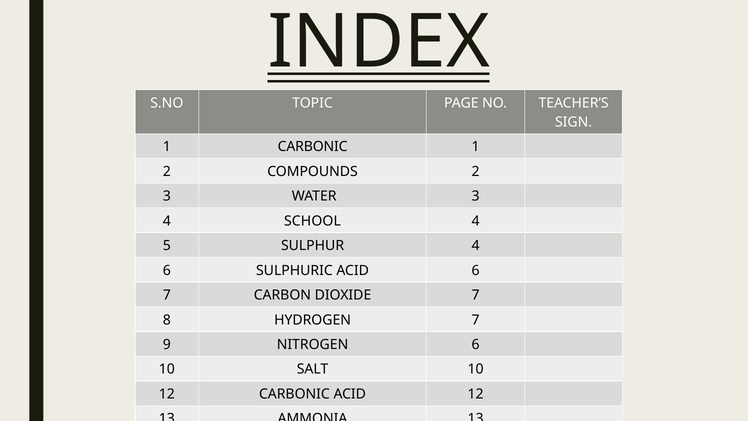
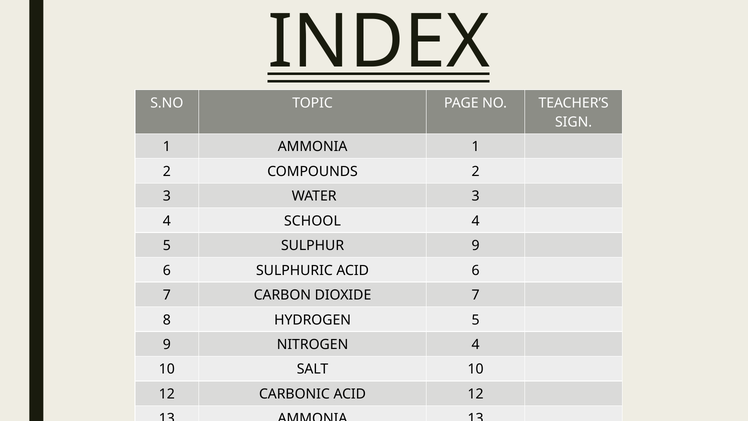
1 CARBONIC: CARBONIC -> AMMONIA (313, 147)
SULPHUR 4: 4 -> 9 (476, 246)
HYDROGEN 7: 7 -> 5 (476, 320)
NITROGEN 6: 6 -> 4 (476, 344)
